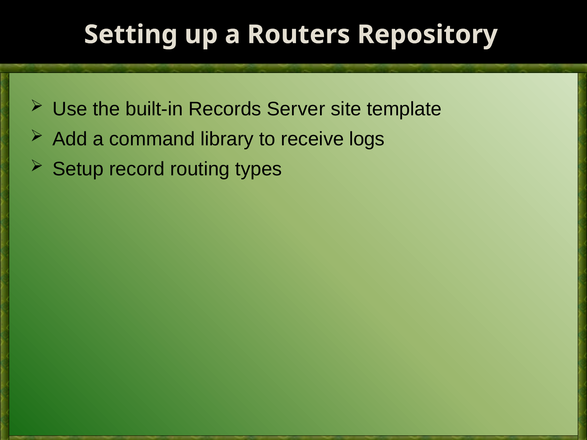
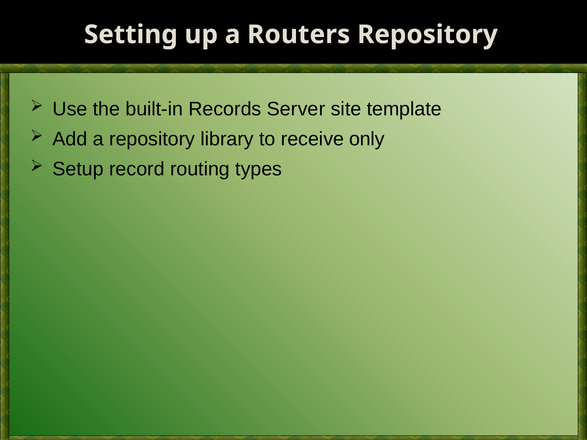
a command: command -> repository (152, 139)
logs: logs -> only (367, 139)
